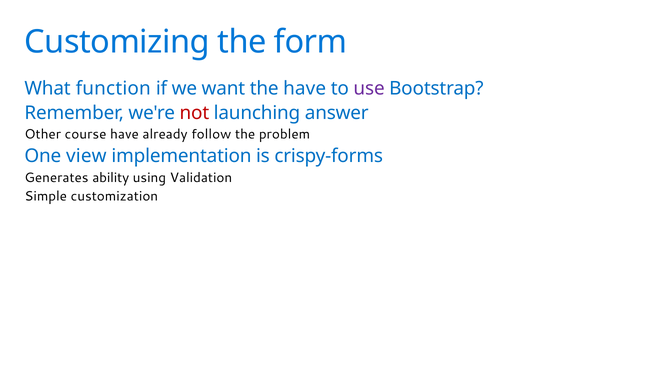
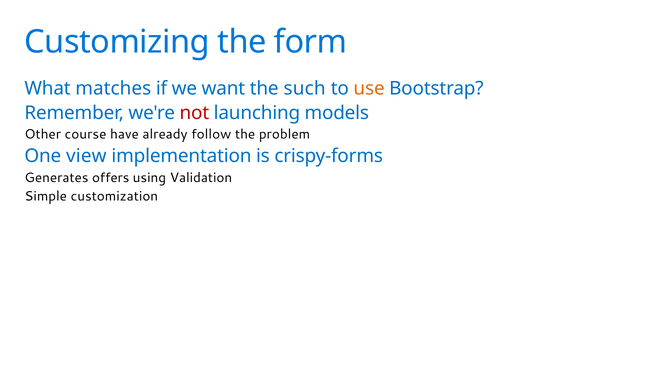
function: function -> matches (113, 88)
the have: have -> such (305, 88)
use colour: purple -> orange (369, 88)
answer: answer -> models (337, 113)
ability: ability -> offers (111, 178)
